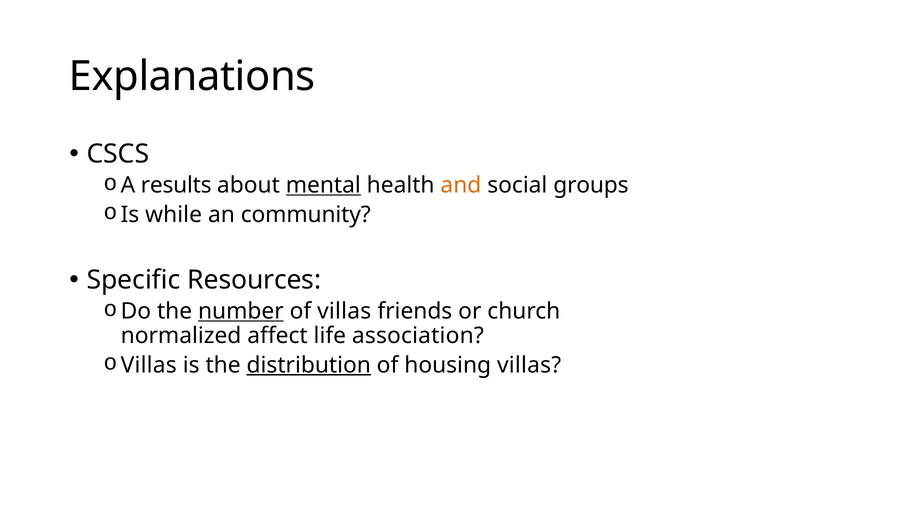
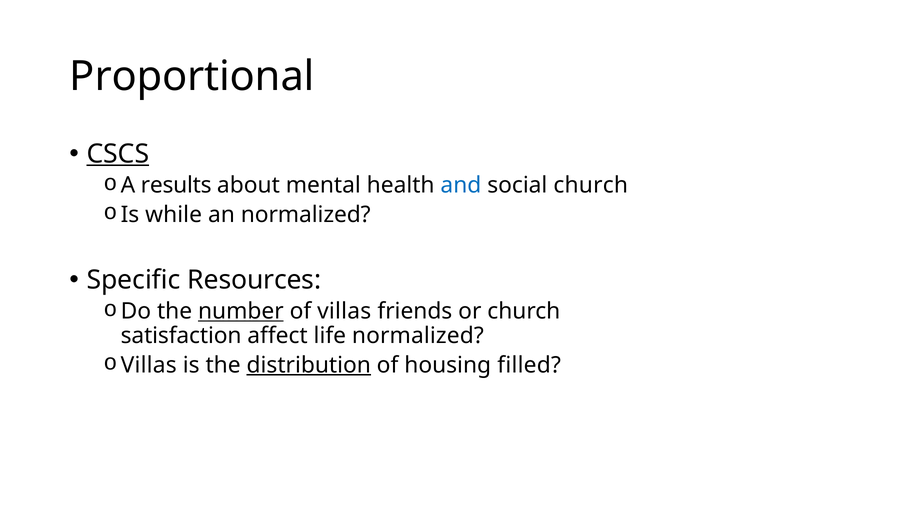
Explanations: Explanations -> Proportional (192, 77)
CSCS underline: none -> present (118, 154)
mental underline: present -> none (323, 185)
and colour: orange -> blue (461, 185)
social groups: groups -> church (591, 185)
an community: community -> normalized (306, 215)
normalized: normalized -> satisfaction (181, 336)
life association: association -> normalized (418, 336)
housing villas: villas -> filled (529, 365)
